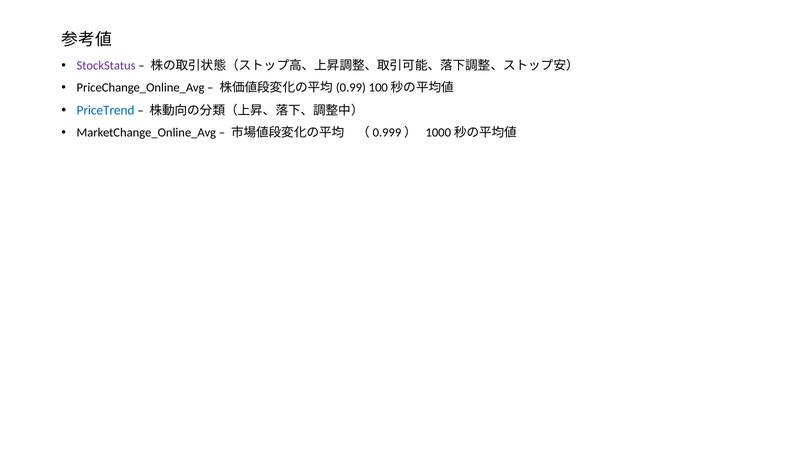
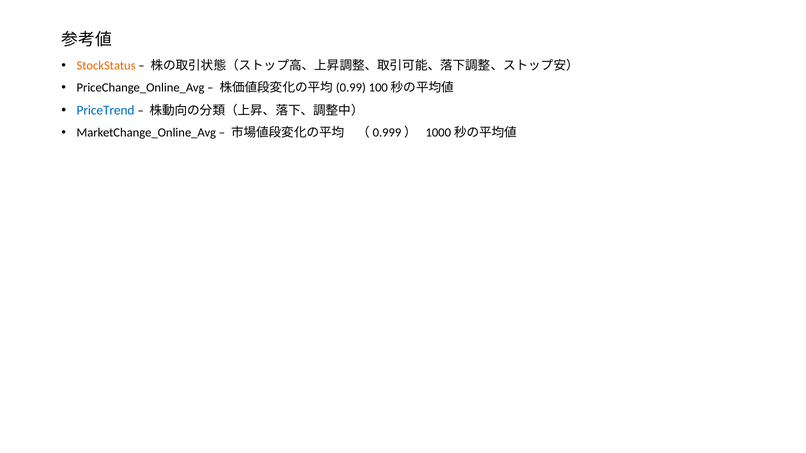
StockStatus colour: purple -> orange (106, 66)
